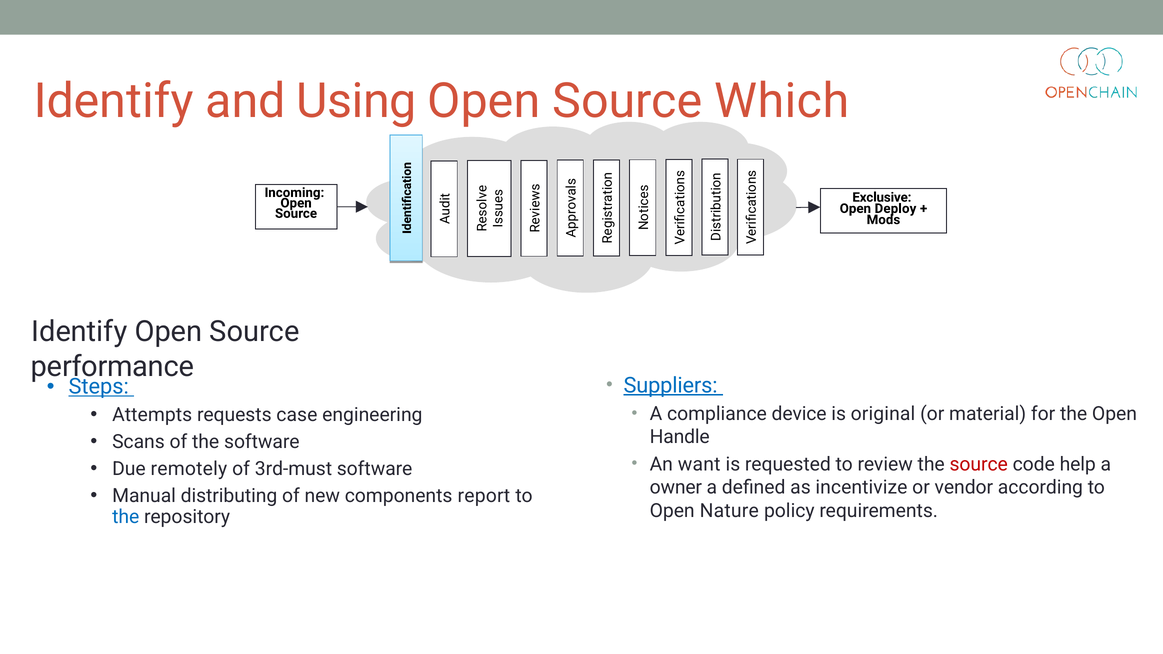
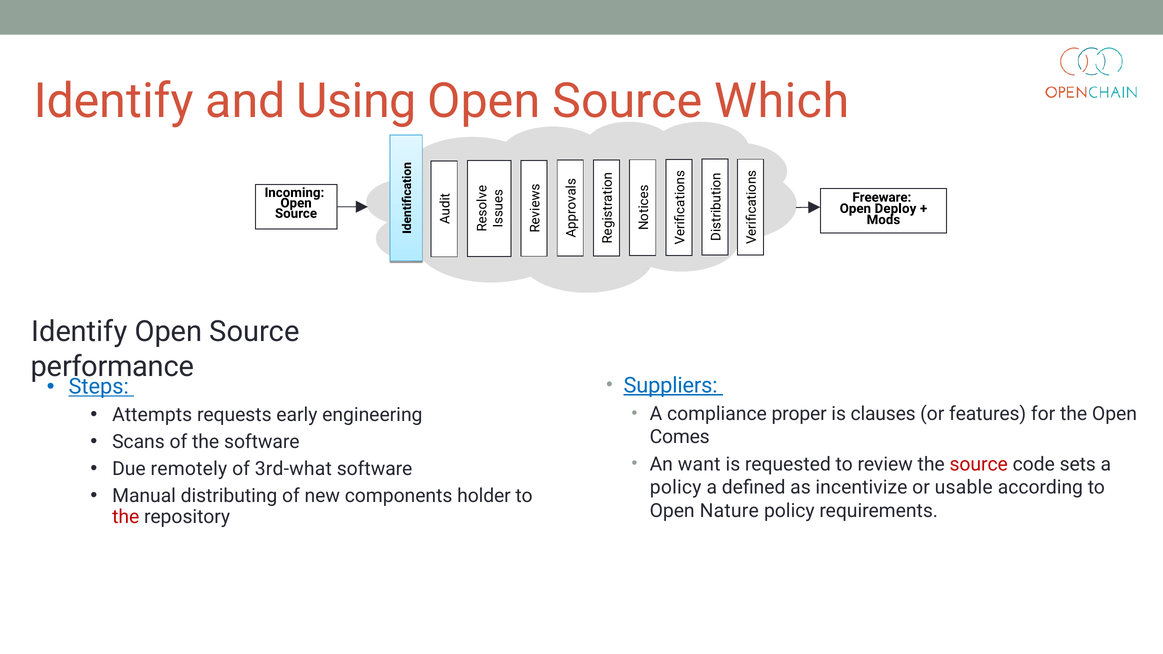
Exclusive: Exclusive -> Freeware (882, 197)
device: device -> proper (799, 414)
original: original -> clauses (883, 414)
material: material -> features (988, 414)
case: case -> early (297, 415)
Handle: Handle -> Comes (680, 437)
help: help -> sets (1078, 464)
3rd-must: 3rd-must -> 3rd-what (293, 469)
owner: owner -> policy (676, 488)
vendor: vendor -> usable (964, 488)
report: report -> holder (484, 496)
the colour: blue -> red (126, 517)
